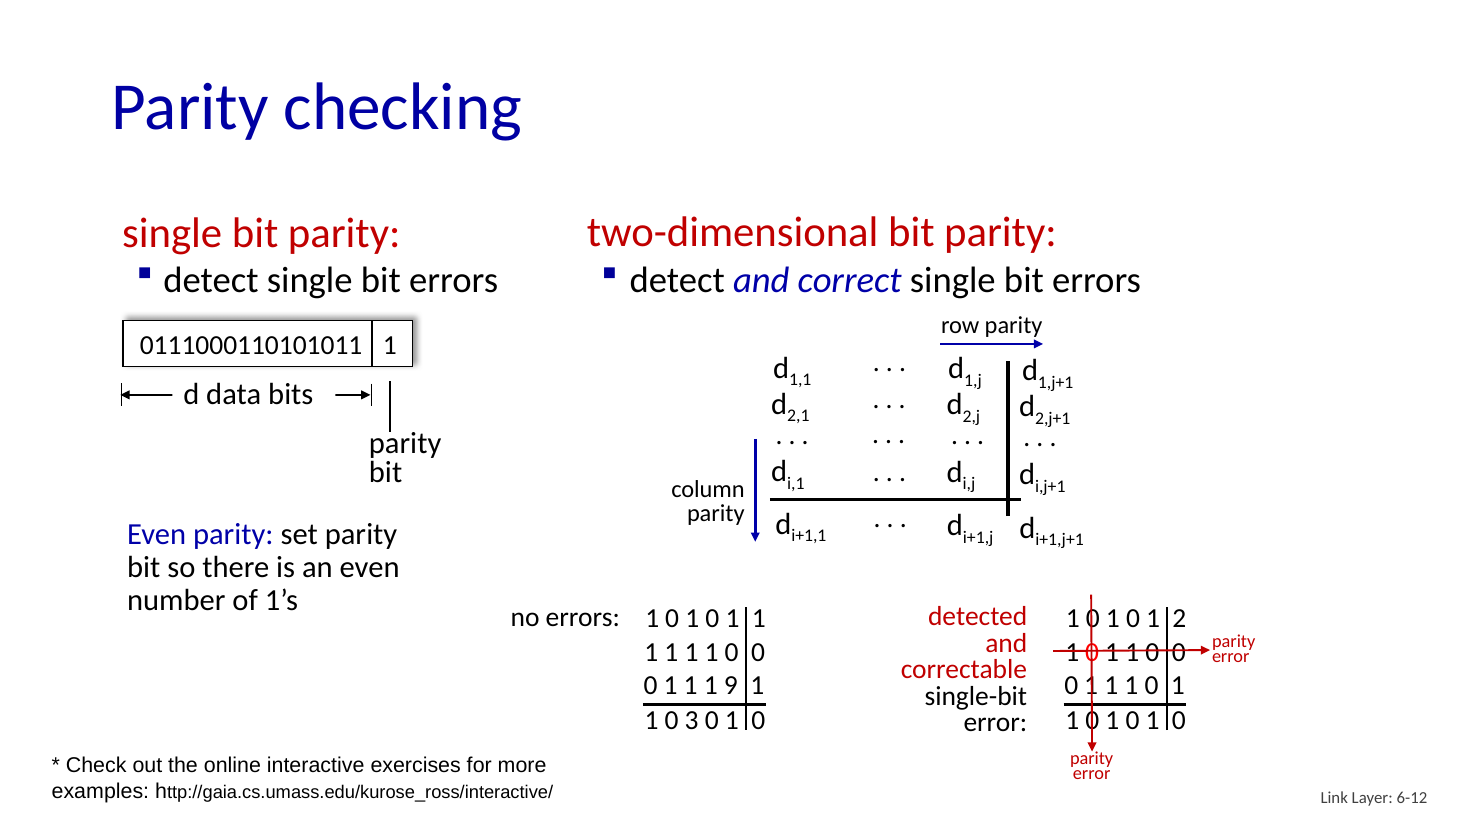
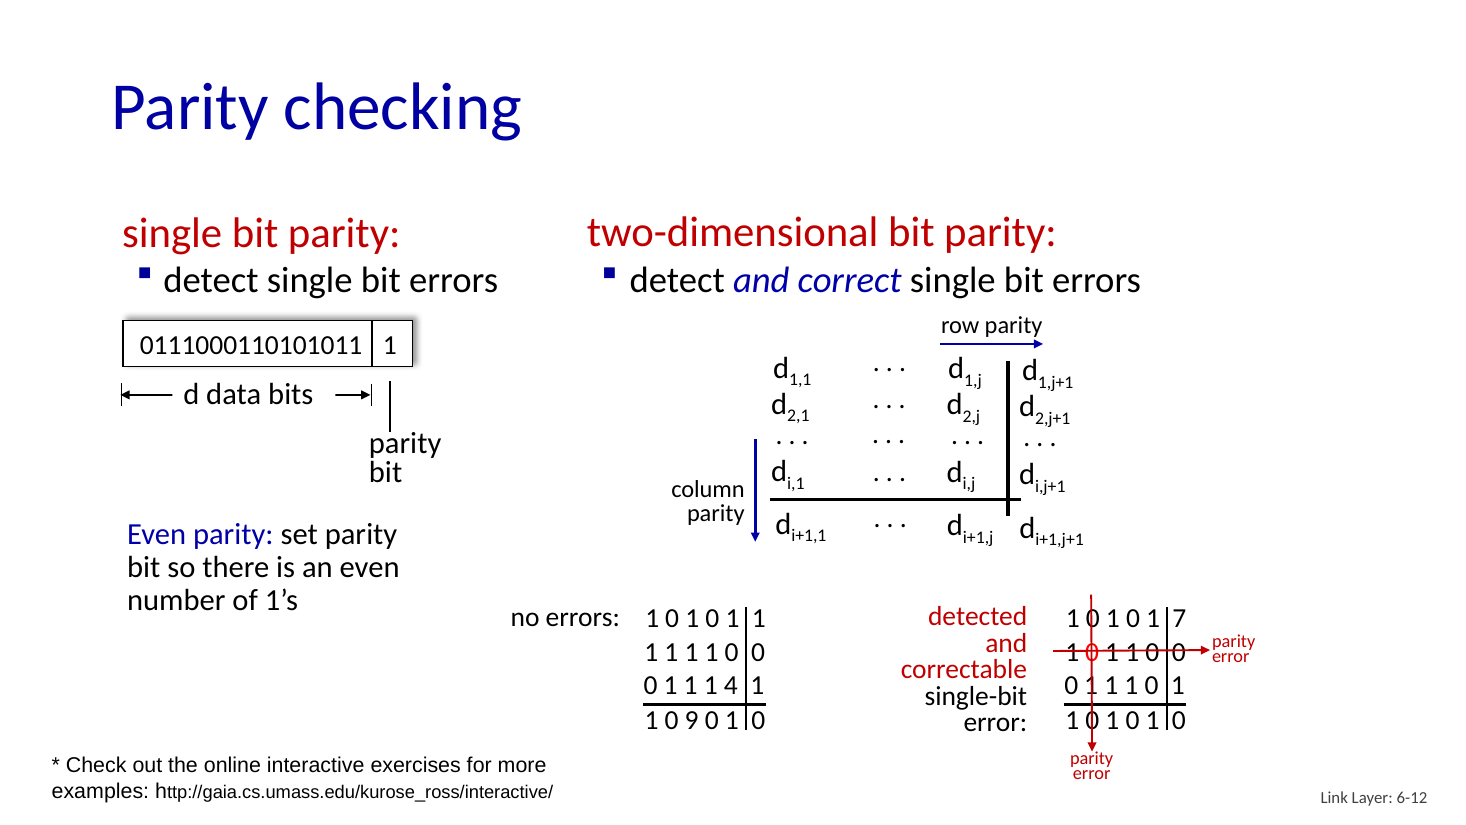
2: 2 -> 7 (1179, 618)
9: 9 -> 4 (731, 685)
3: 3 -> 9 (692, 720)
